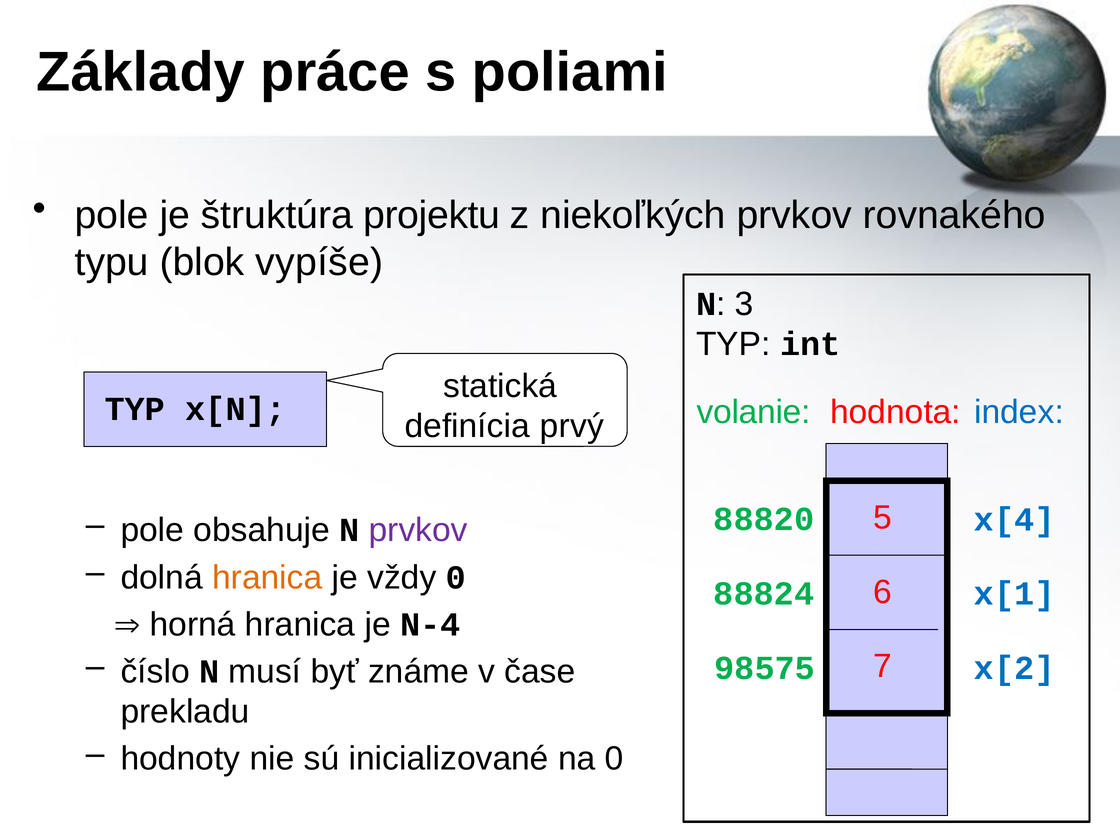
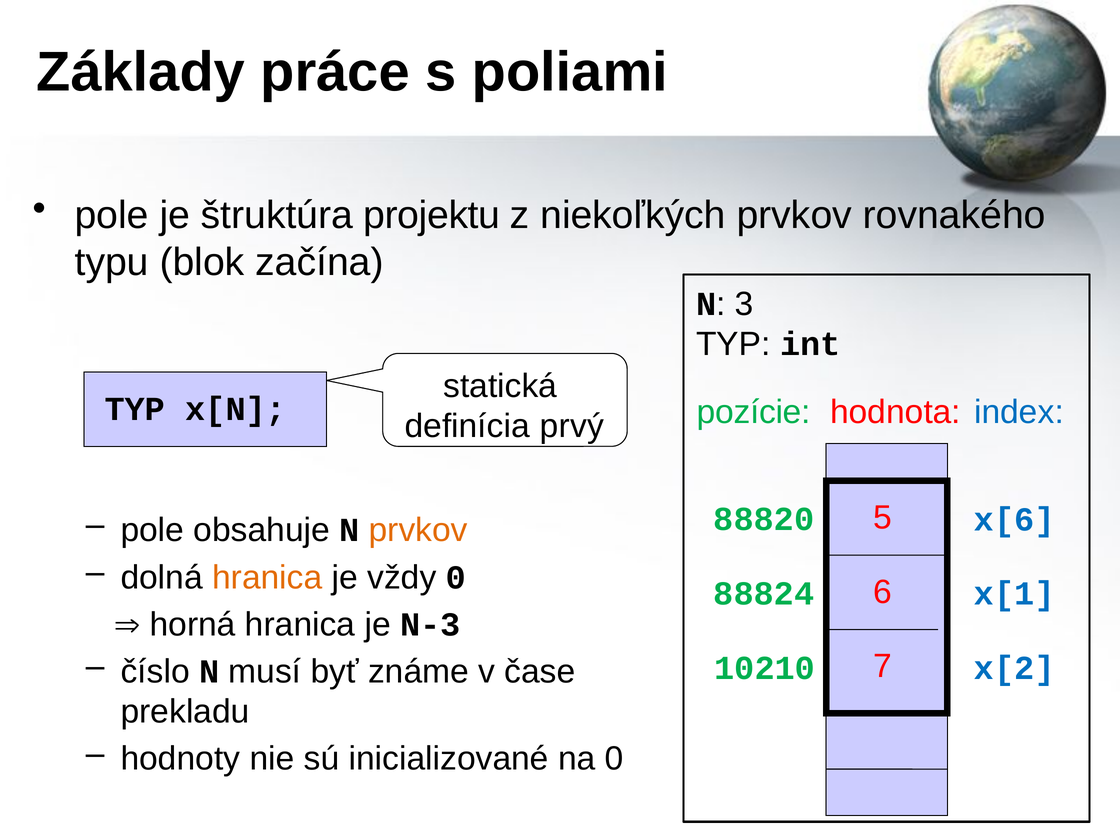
vypíše: vypíše -> začína (319, 262)
volanie: volanie -> pozície (754, 413)
x[4: x[4 -> x[6 (1014, 520)
prvkov colour: purple -> orange (418, 531)
N-4: N-4 -> N-3 (430, 625)
98575: 98575 -> 10210 (765, 669)
